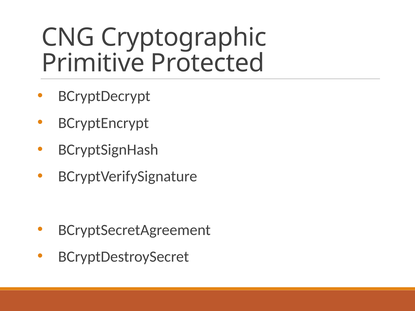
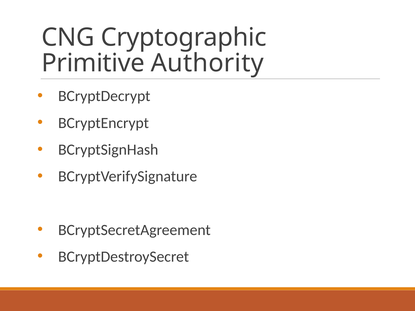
Protected: Protected -> Authority (207, 63)
